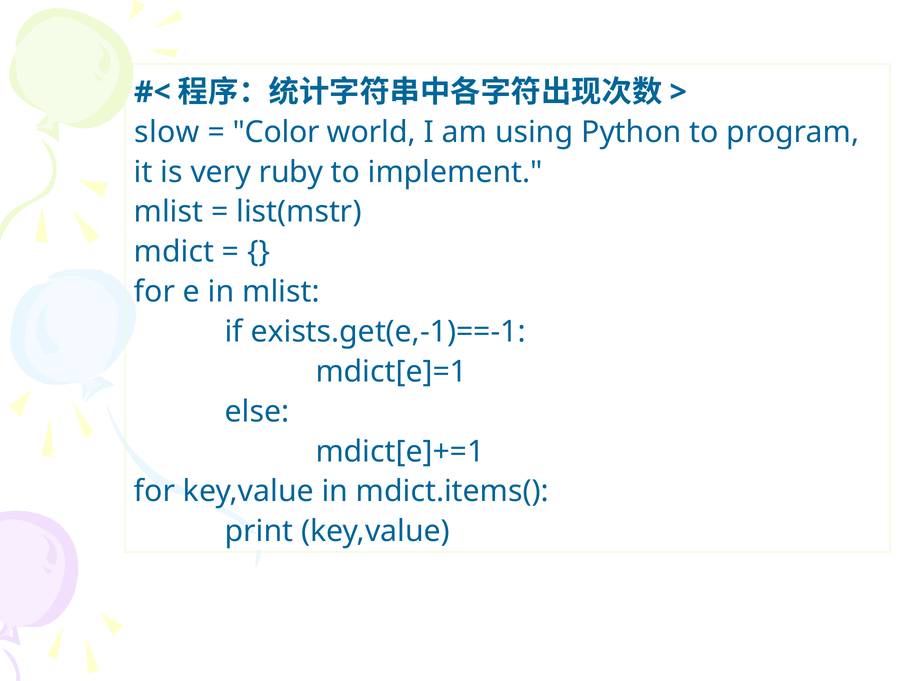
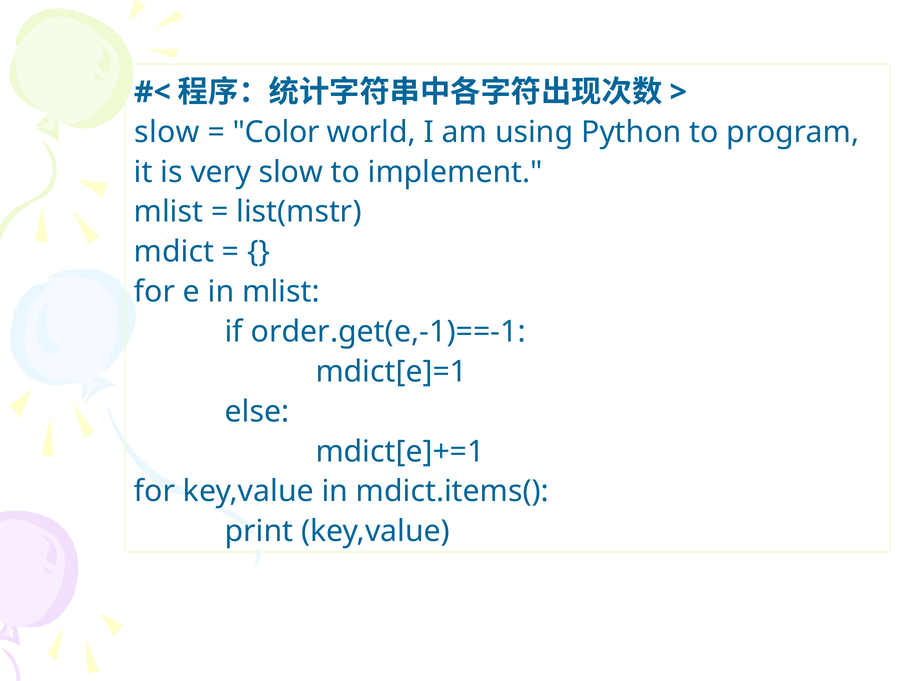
very ruby: ruby -> slow (291, 172)
exists.get(e,-1)==-1: exists.get(e,-1)==-1 -> order.get(e,-1)==-1 (388, 332)
